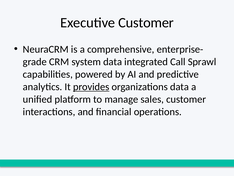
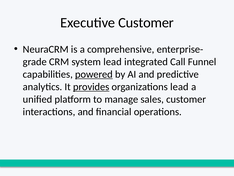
system data: data -> lead (113, 62)
Sprawl: Sprawl -> Funnel (202, 62)
powered underline: none -> present (94, 74)
organizations data: data -> lead (179, 87)
